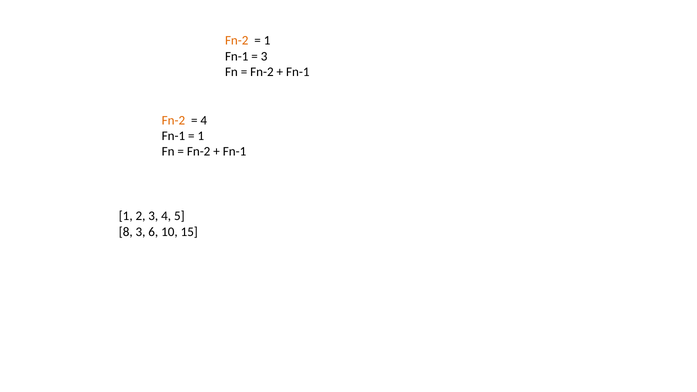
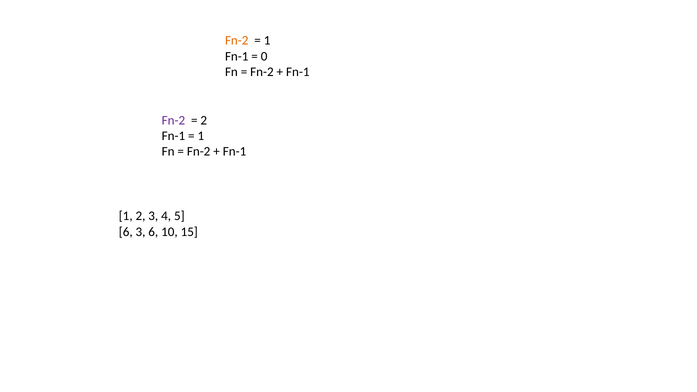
3: 3 -> 0 (264, 56)
Fn-2 colour: orange -> purple (173, 120)
4: 4 -> 2 (204, 120)
8: 8 -> 6 (126, 232)
